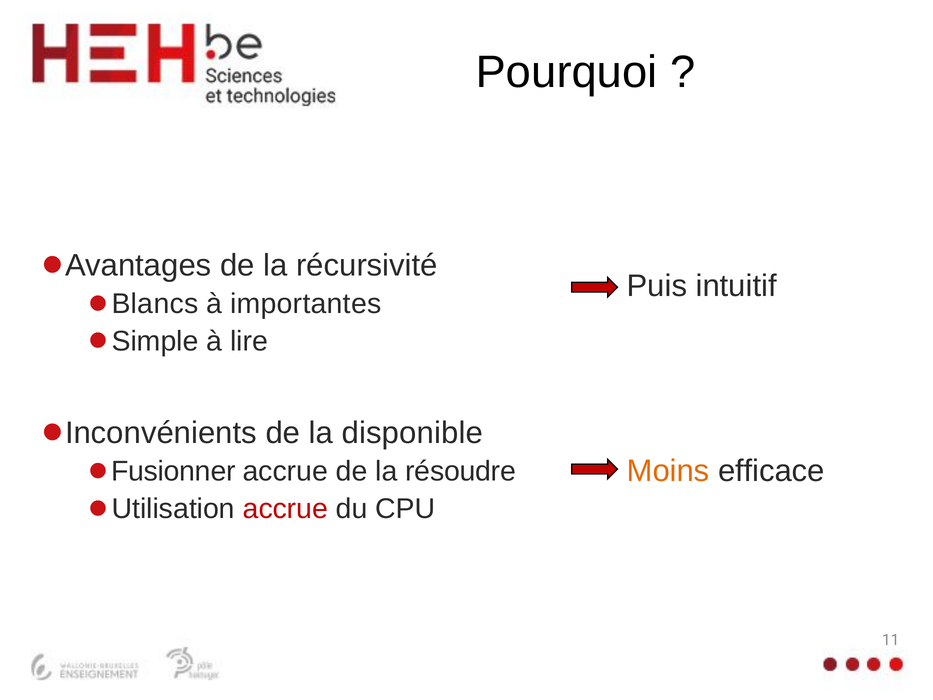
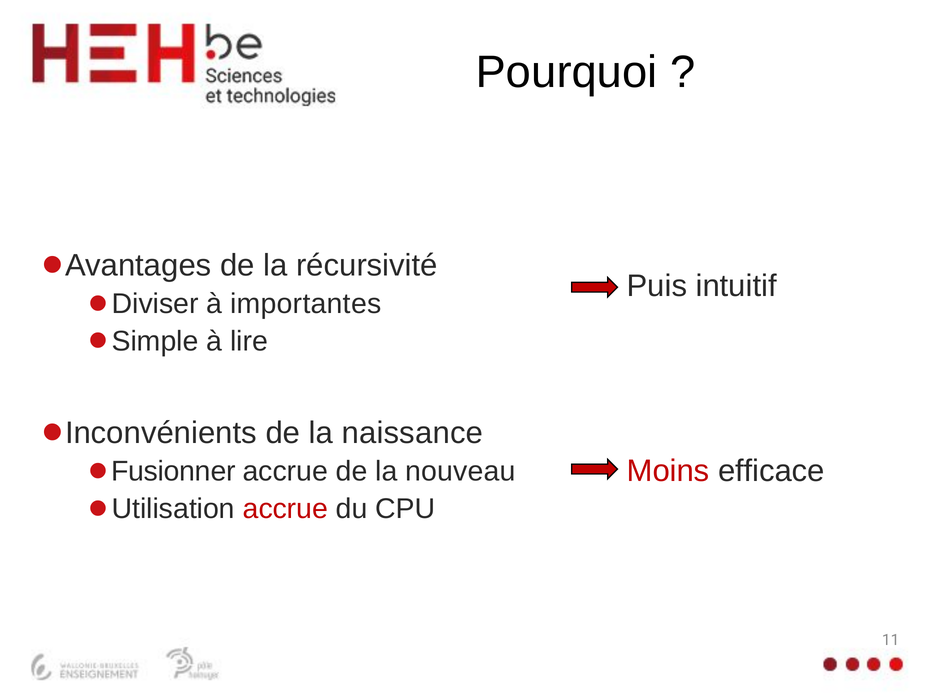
Blancs: Blancs -> Diviser (155, 304)
disponible: disponible -> naissance (412, 433)
résoudre: résoudre -> nouveau (460, 471)
Moins colour: orange -> red (668, 471)
